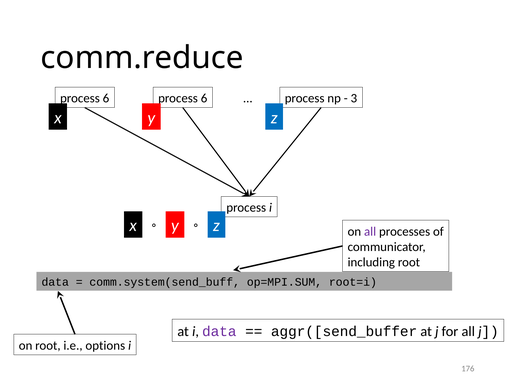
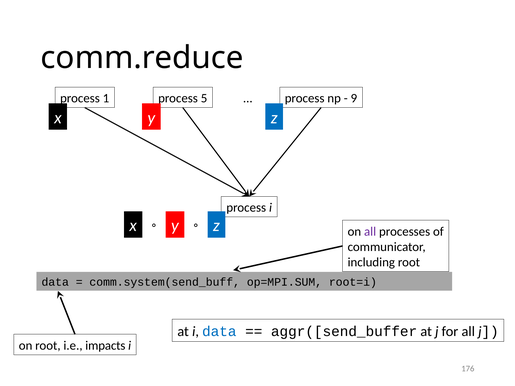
6: 6 -> 1 (106, 98)
6: 6 -> 5 (204, 98)
3: 3 -> 9 (354, 98)
data colour: purple -> blue (219, 332)
options: options -> impacts (105, 346)
